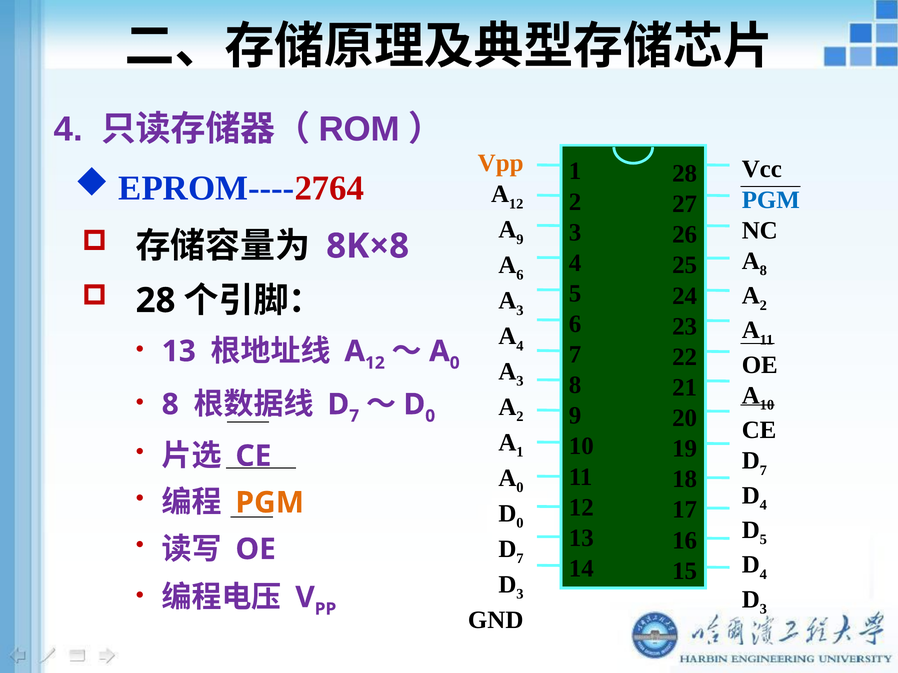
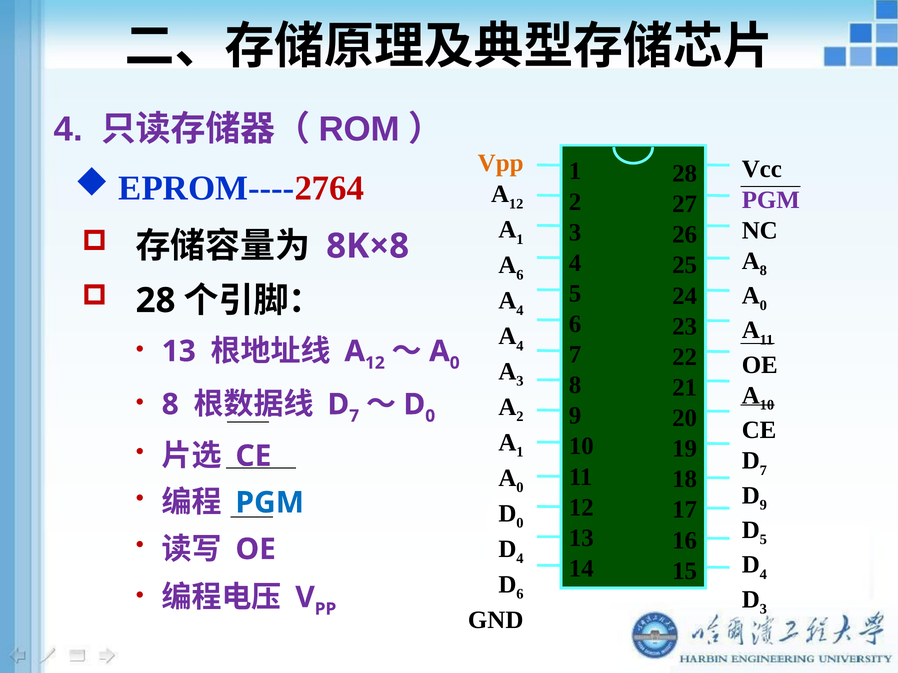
PGM colour: blue -> purple (771, 200)
9: 9 -> 1 (520, 239)
2: 2 -> 0 (763, 305)
3: 3 -> 4 (520, 310)
4: 4 -> 9 (763, 505)
PGM colour: orange -> blue (270, 503)
7: 7 -> 4 (520, 559)
3: 3 -> 6 (520, 594)
